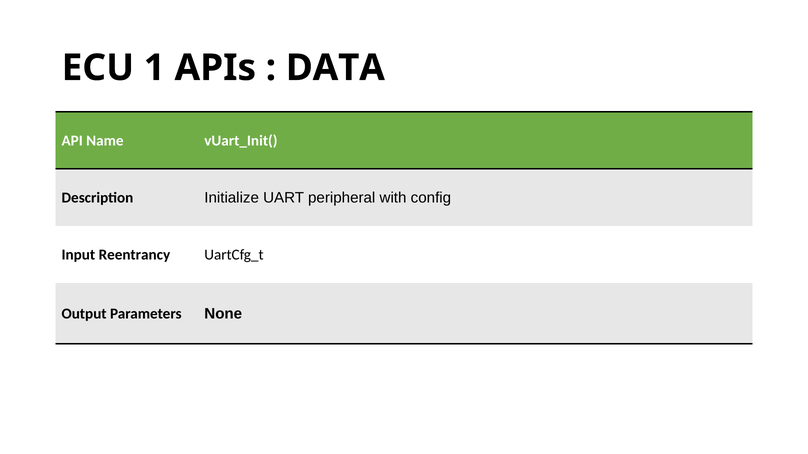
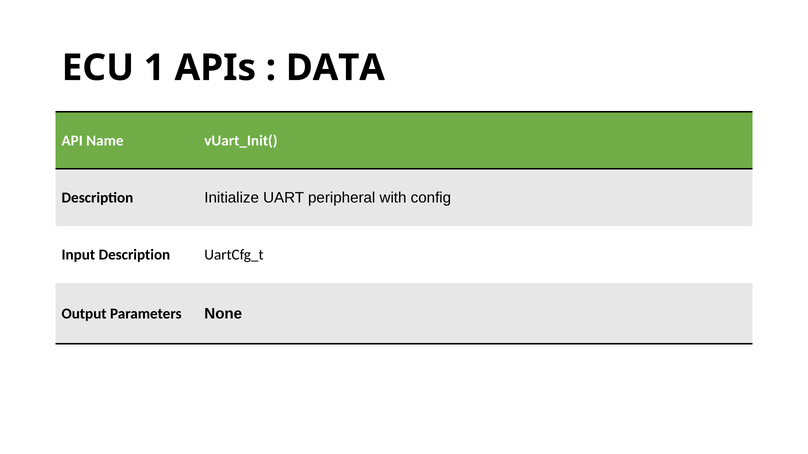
Input Reentrancy: Reentrancy -> Description (134, 255)
